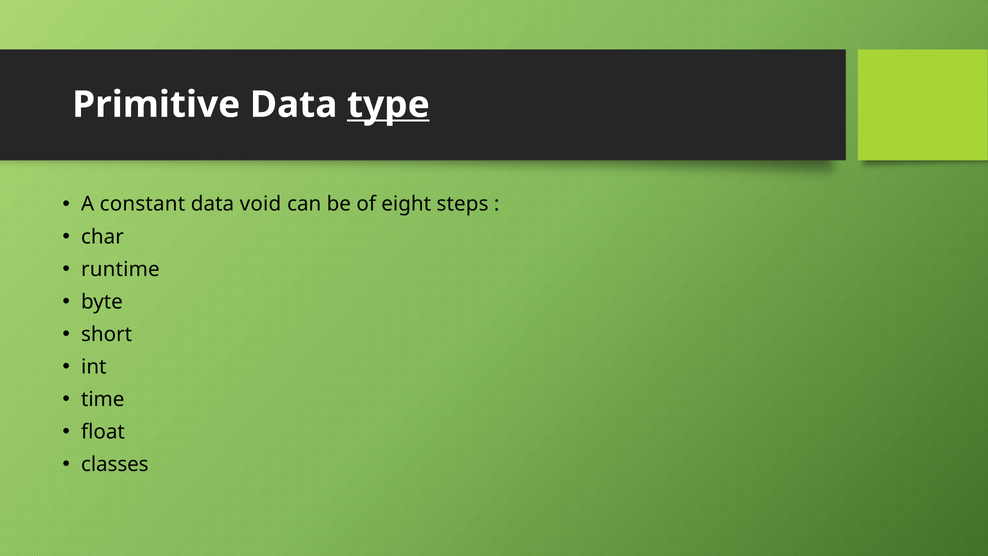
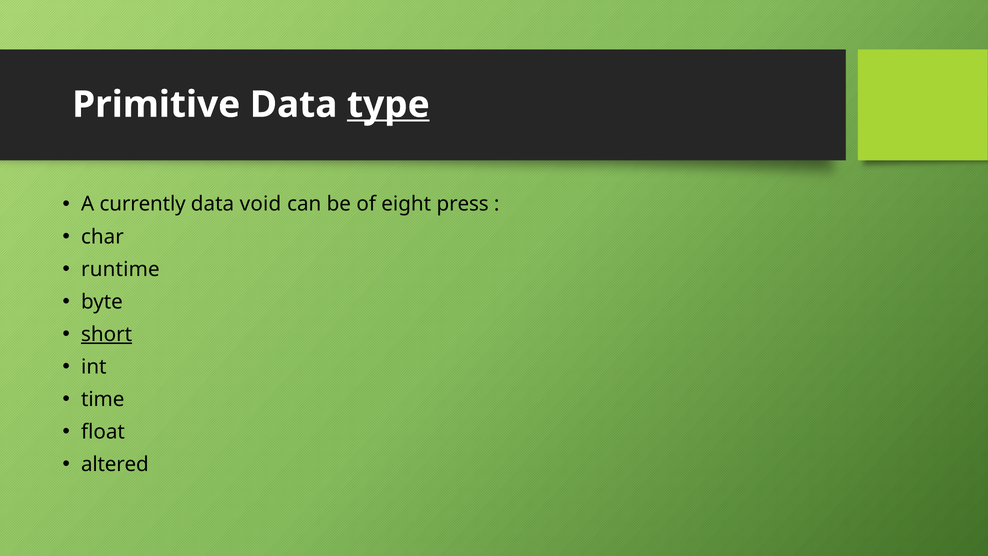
constant: constant -> currently (143, 204)
steps: steps -> press (463, 204)
short underline: none -> present (107, 334)
classes: classes -> altered (115, 464)
